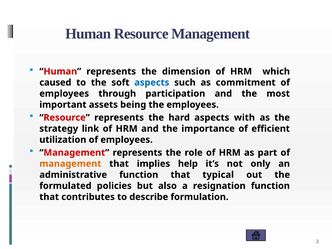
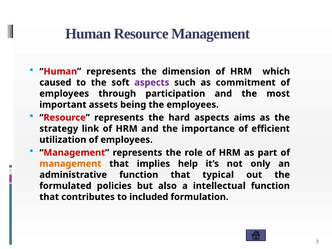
aspects colour: blue -> purple (152, 83)
with: with -> aims (245, 118)
resignation: resignation -> intellectual (219, 186)
describe: describe -> included (149, 197)
